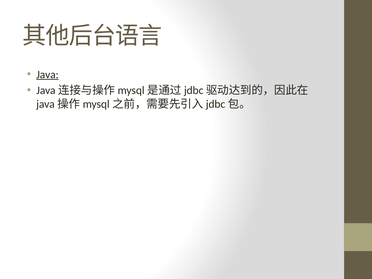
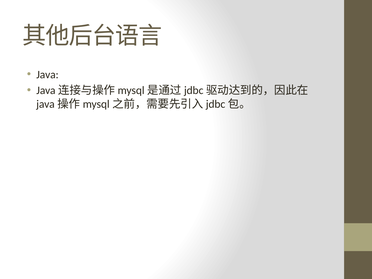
Java underline: present -> none (47, 75)
